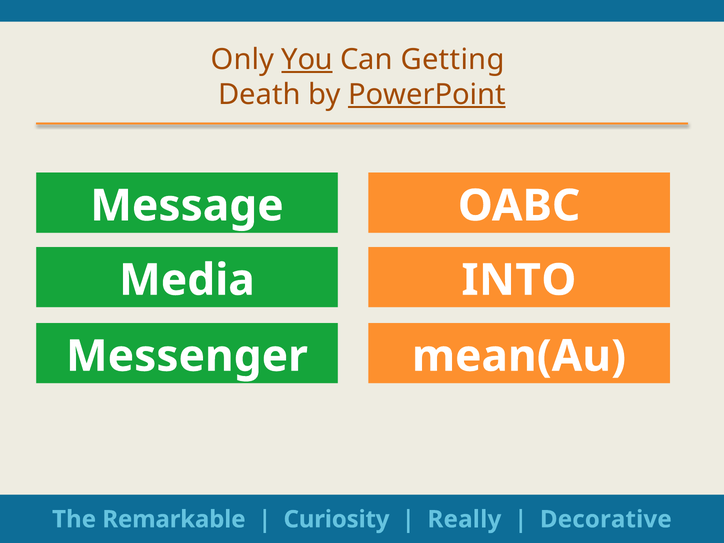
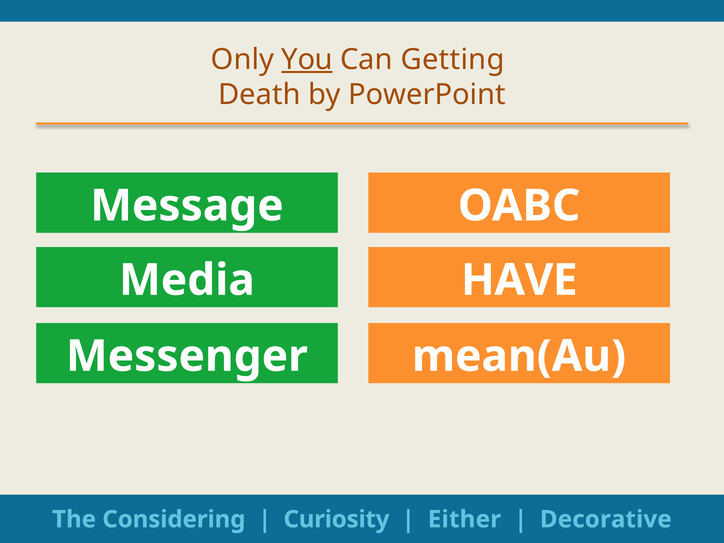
PowerPoint underline: present -> none (427, 95)
INTO: INTO -> HAVE (519, 280)
Remarkable: Remarkable -> Considering (174, 519)
Really: Really -> Either (464, 519)
